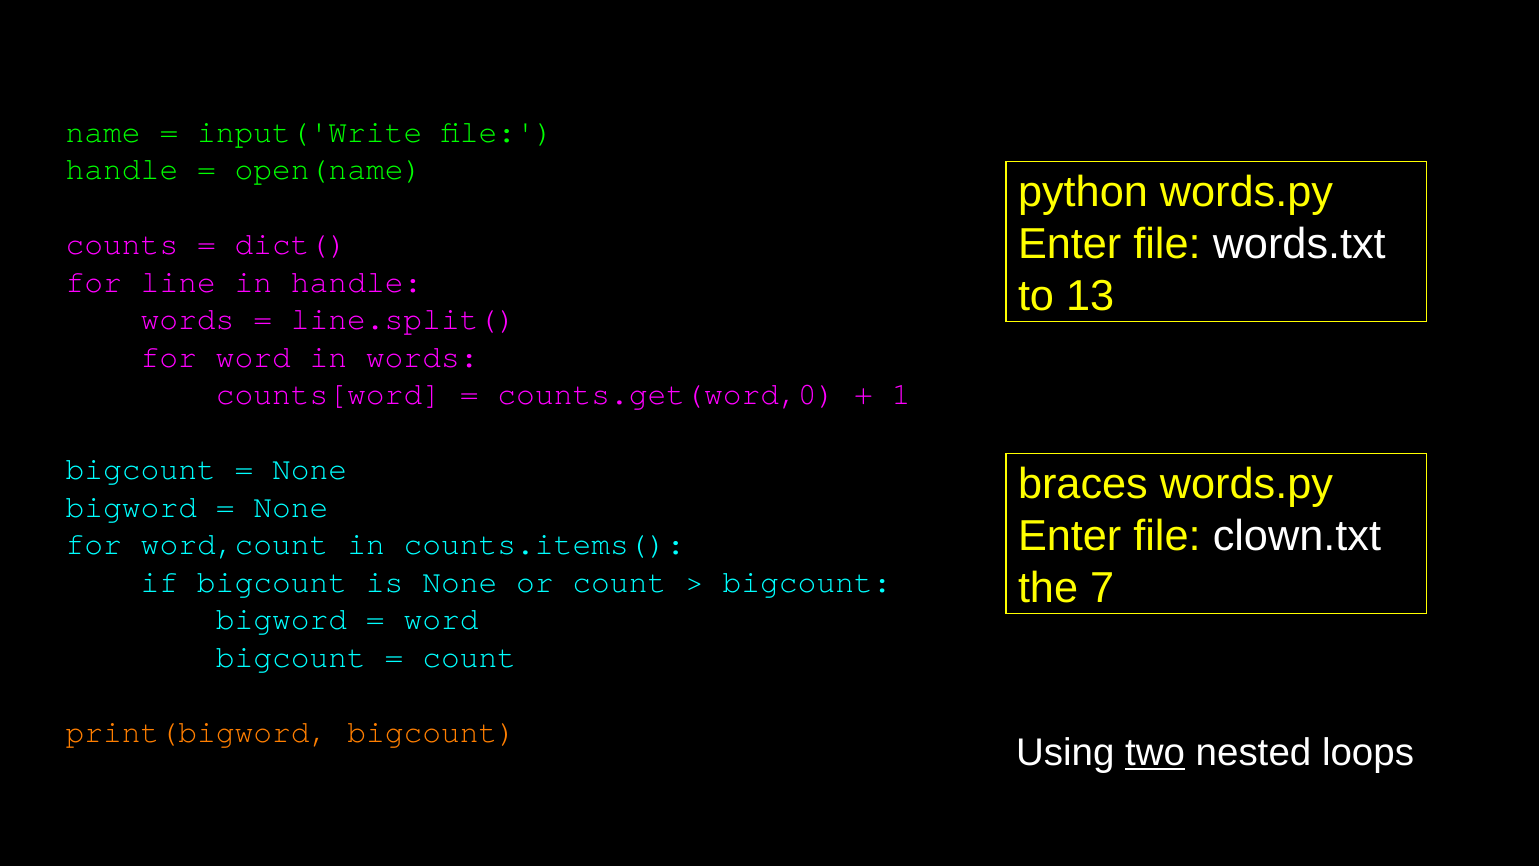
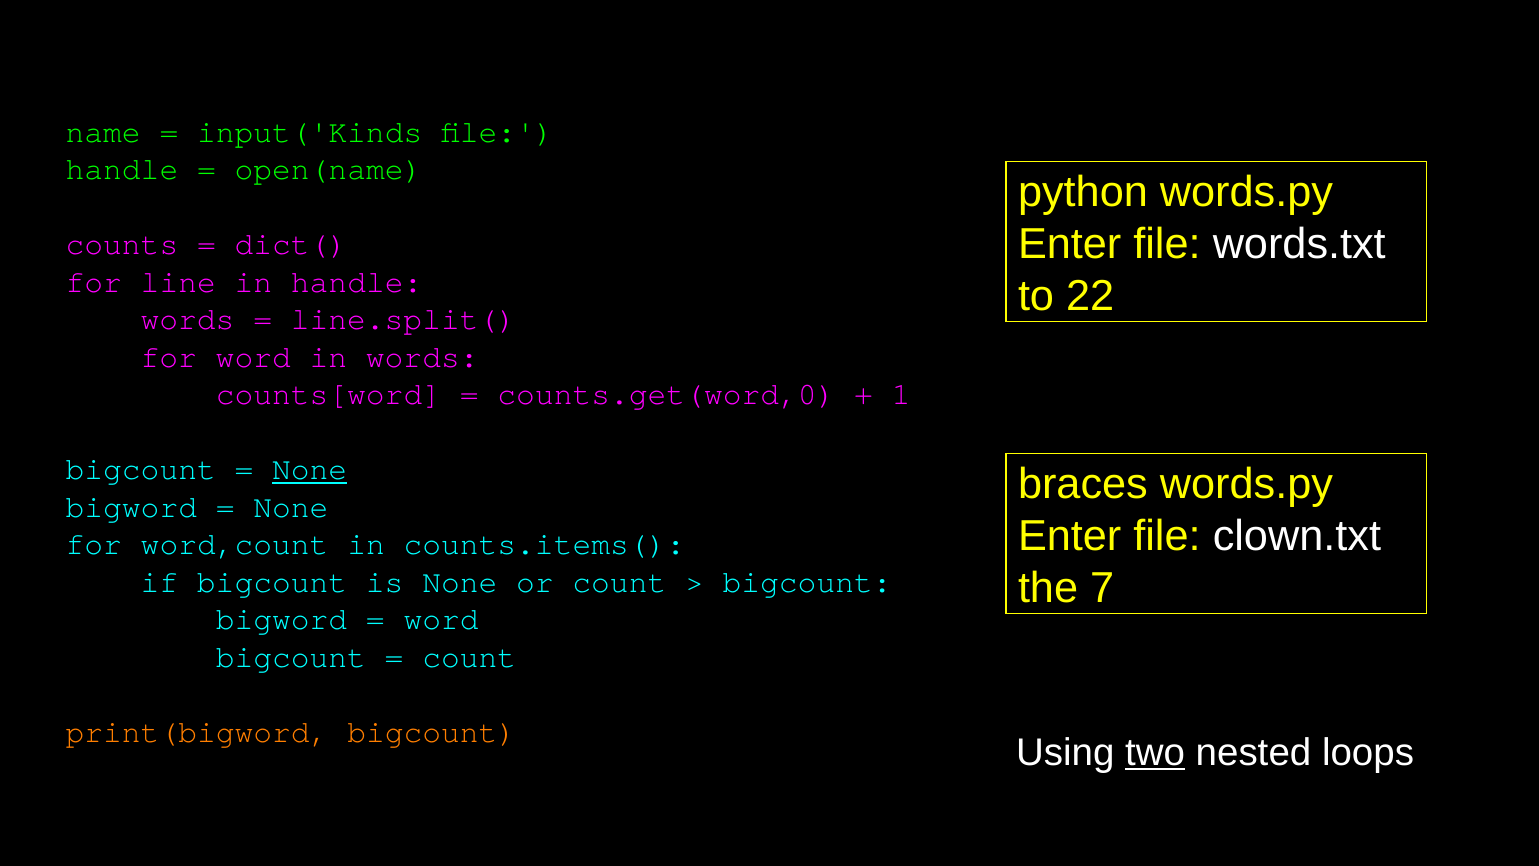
input('Write: input('Write -> input('Kinds (310, 132)
13: 13 -> 22 (1090, 296)
None underline: none -> present (310, 469)
